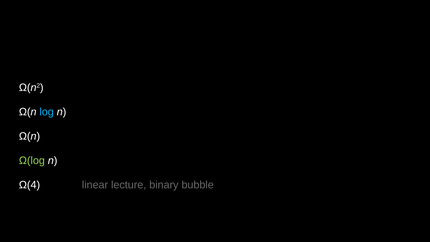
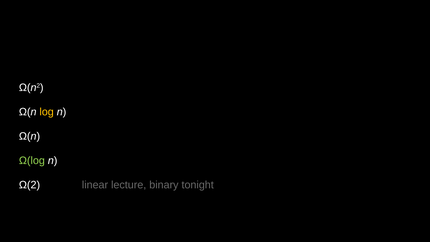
log colour: light blue -> yellow (47, 112)
Ω(4: Ω(4 -> Ω(2 (30, 185)
bubble: bubble -> tonight (198, 185)
